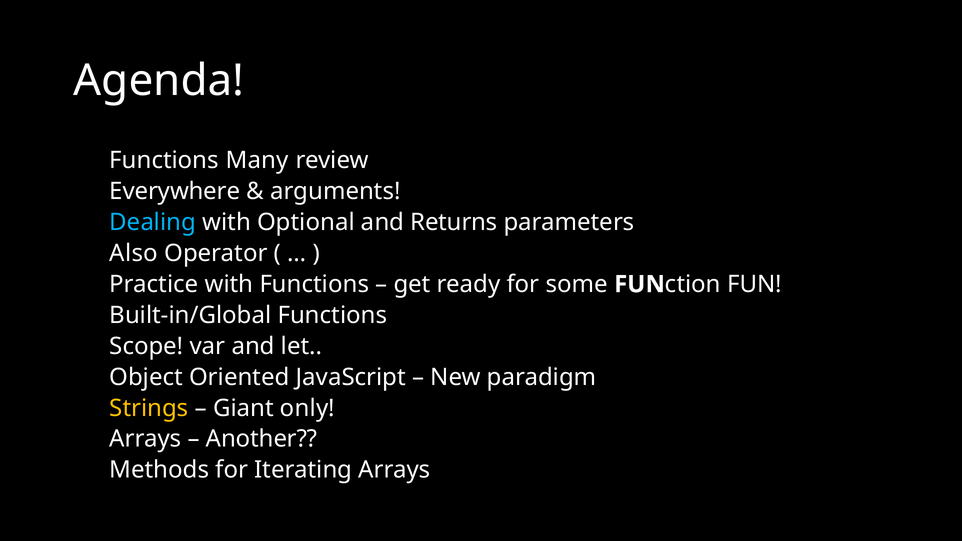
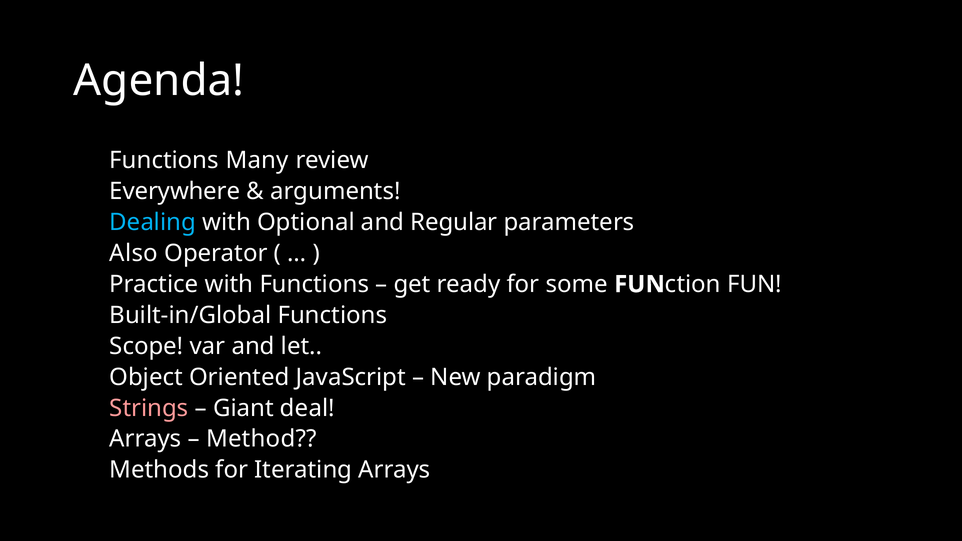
Returns: Returns -> Regular (454, 222)
Strings colour: yellow -> pink (149, 408)
only: only -> deal (307, 408)
Another: Another -> Method (261, 439)
